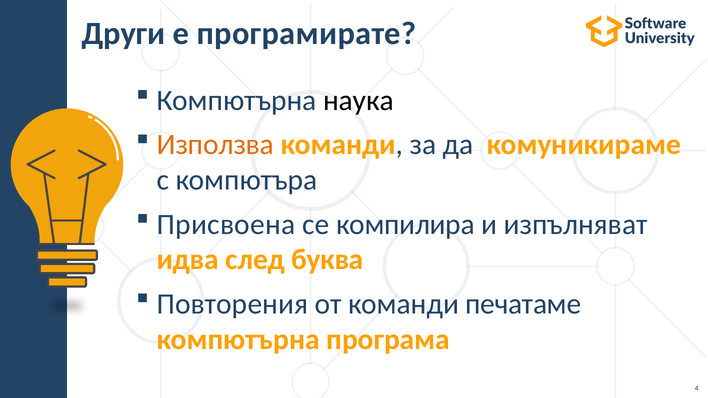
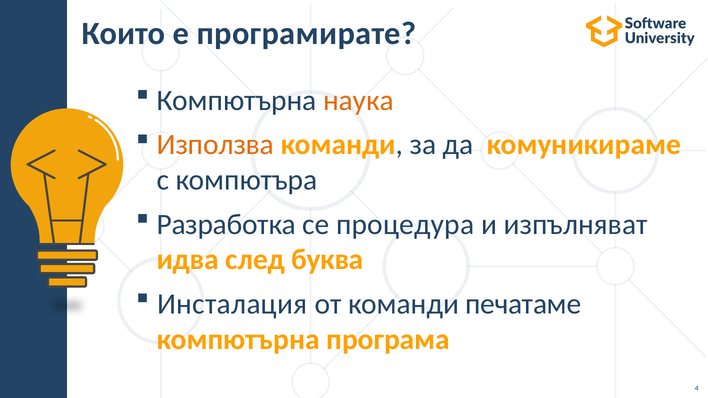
Други: Други -> Които (123, 34)
наука colour: black -> orange (359, 101)
Присвоена: Присвоена -> Разработка (226, 224)
компилира: компилира -> процедура (405, 224)
Повторения: Повторения -> Инсталация (232, 304)
